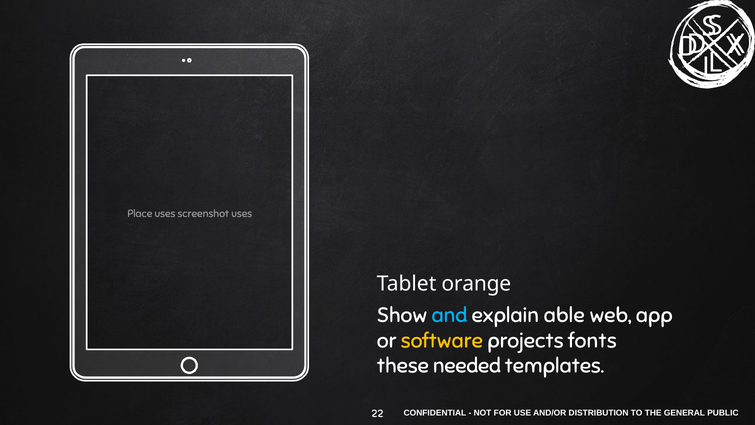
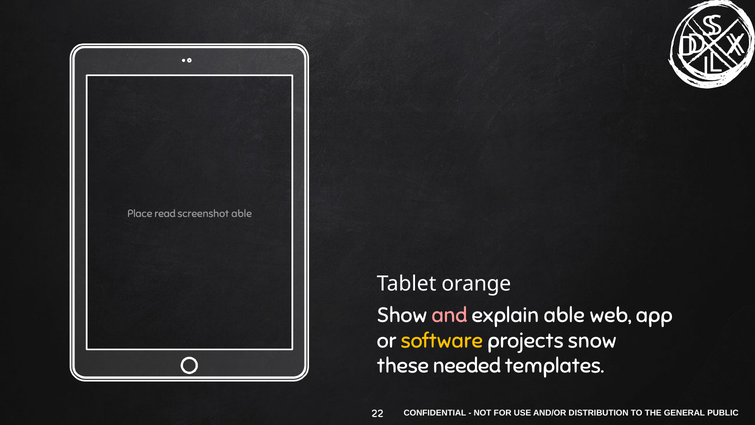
Place uses: uses -> read (165, 213)
screenshot uses: uses -> able (242, 213)
and colour: light blue -> pink (449, 315)
fonts: fonts -> snow (592, 340)
